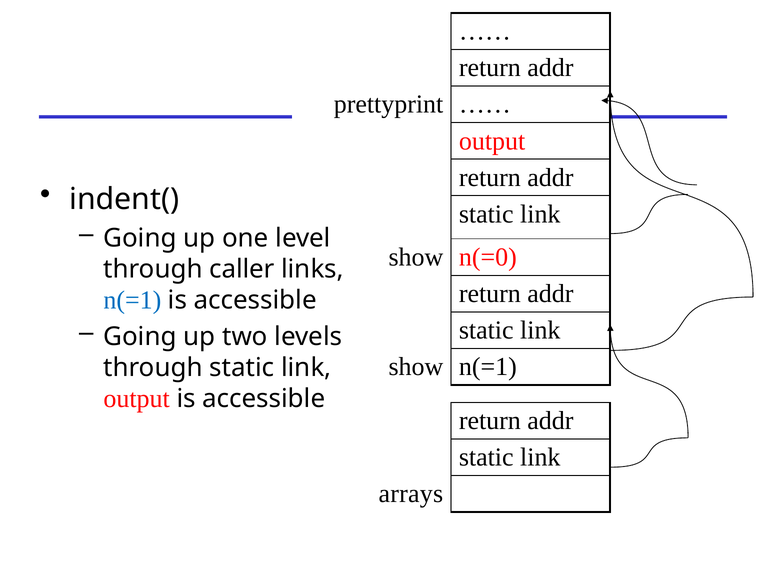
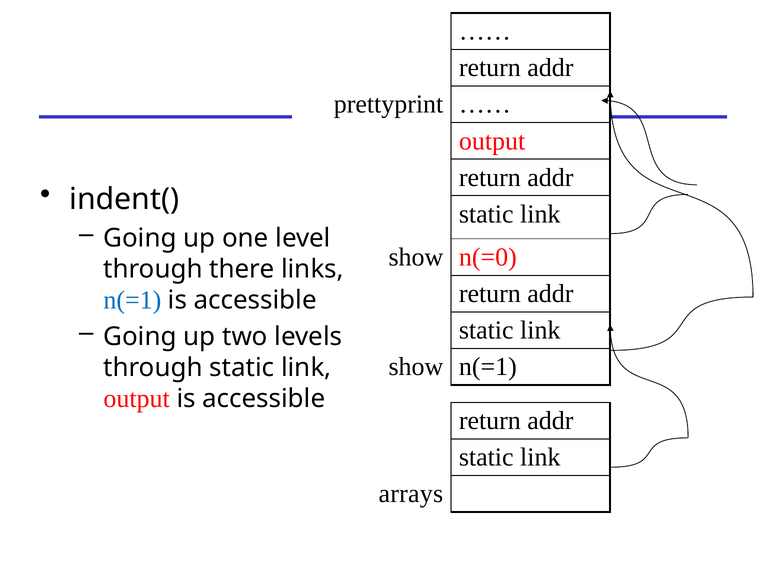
caller: caller -> there (242, 269)
